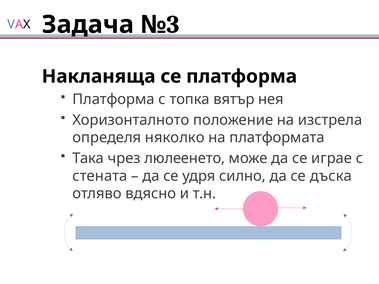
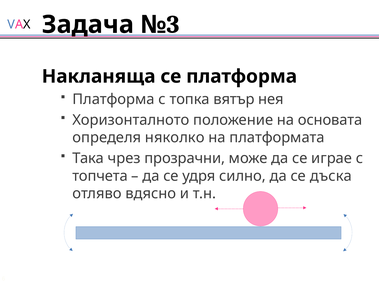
изстрела: изстрела -> основата (330, 120)
люлеенето: люлеенето -> прозрачни (185, 158)
стената: стената -> топчета (100, 176)
